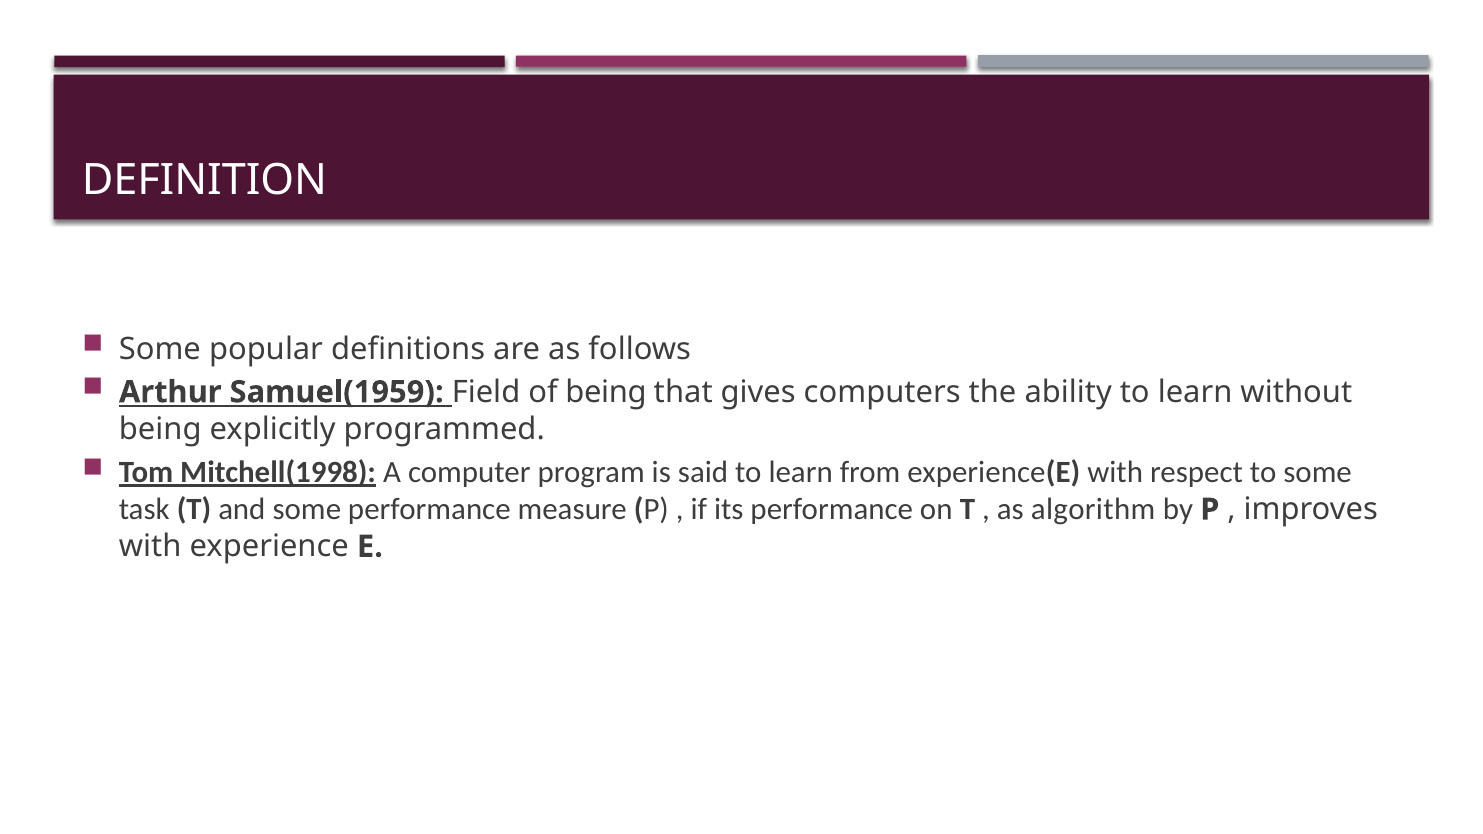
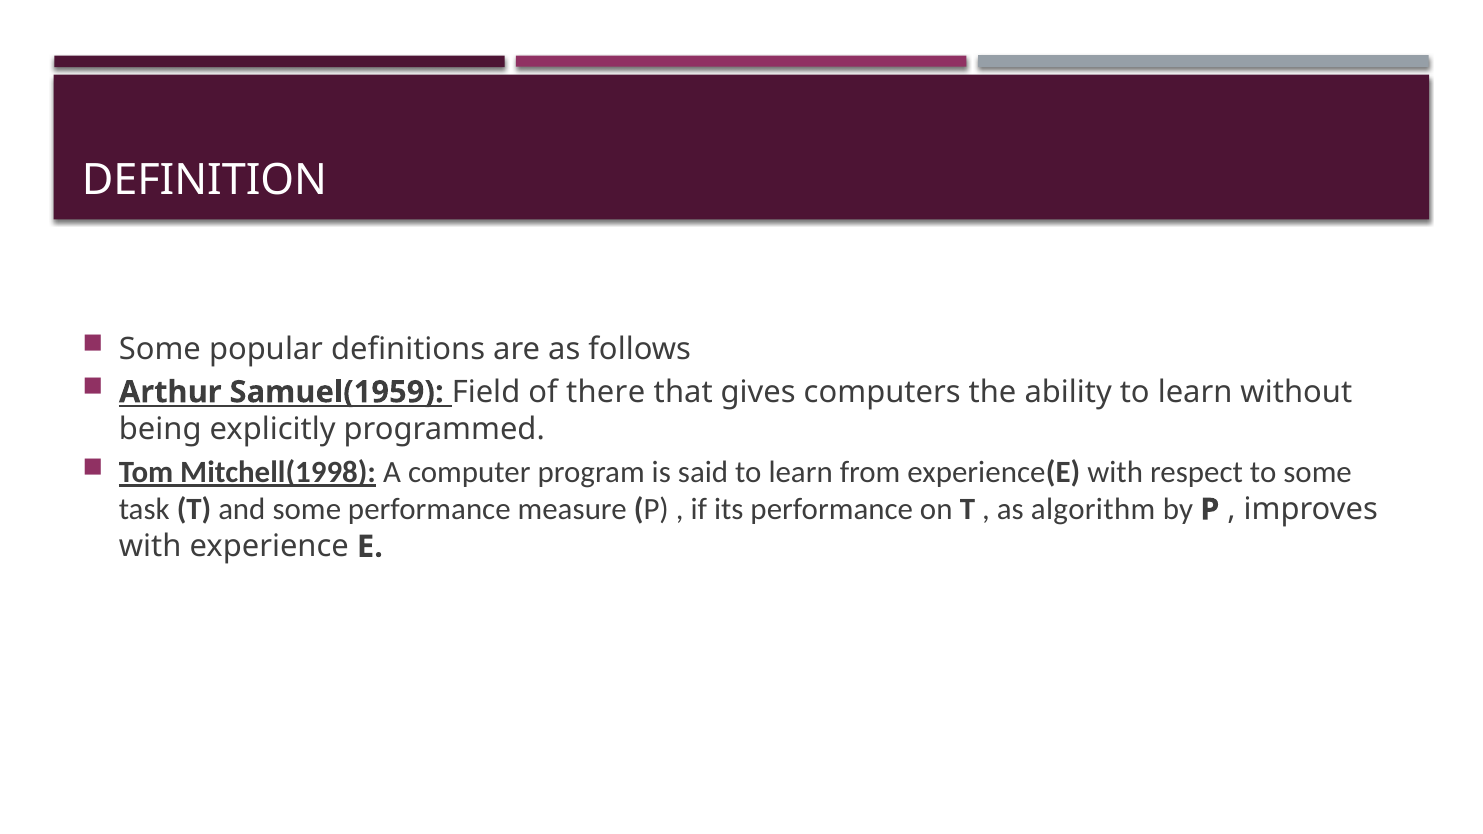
of being: being -> there (606, 392)
